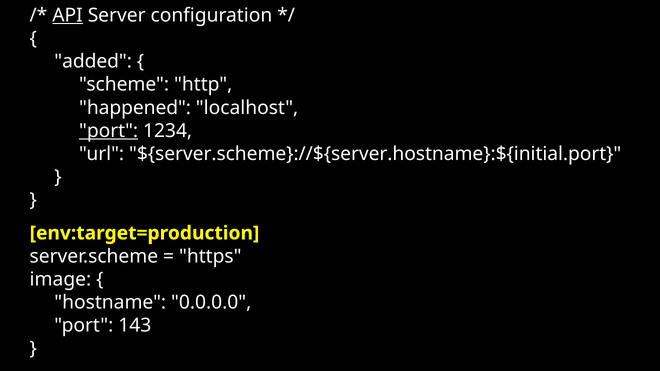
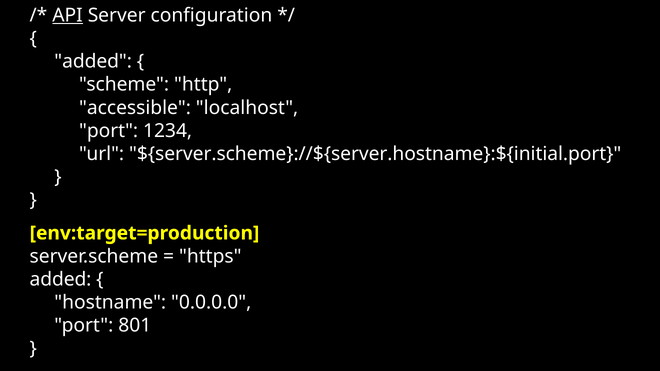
happened: happened -> accessible (135, 108)
port underline: present -> none (109, 131)
image: image -> added (61, 279)
143: 143 -> 801 (135, 326)
